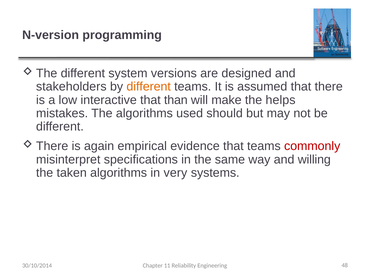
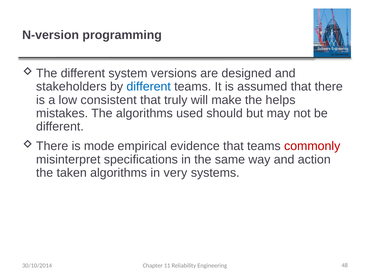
different colour: orange -> blue (149, 86)
interactive: interactive -> consistent (109, 100)
than: than -> truly (176, 100)
again: again -> mode (99, 146)
willing: willing -> action (314, 159)
